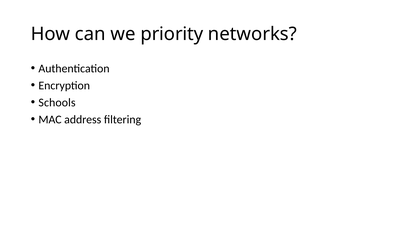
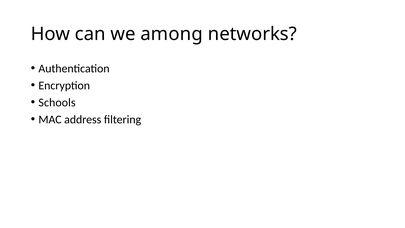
priority: priority -> among (172, 34)
